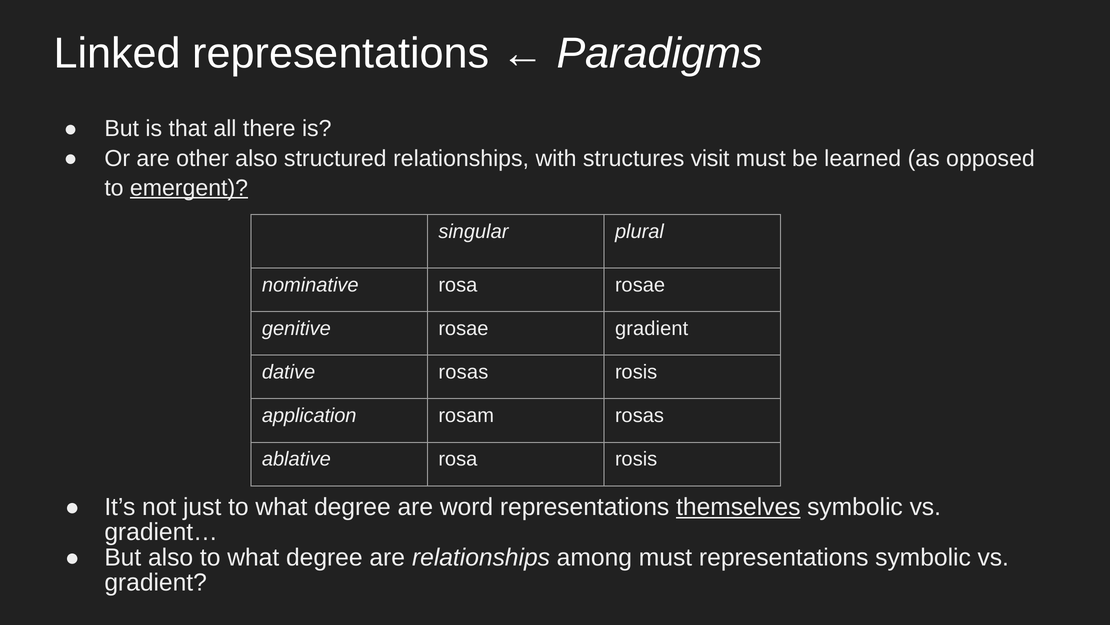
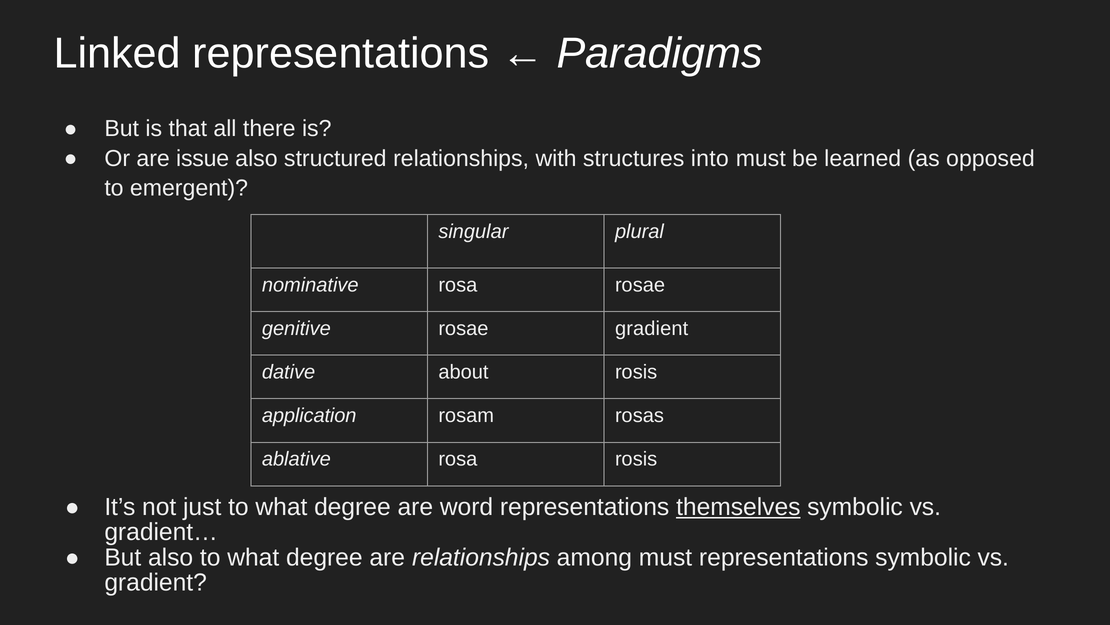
other: other -> issue (203, 158)
visit: visit -> into (710, 158)
emergent underline: present -> none (189, 188)
dative rosas: rosas -> about (463, 372)
